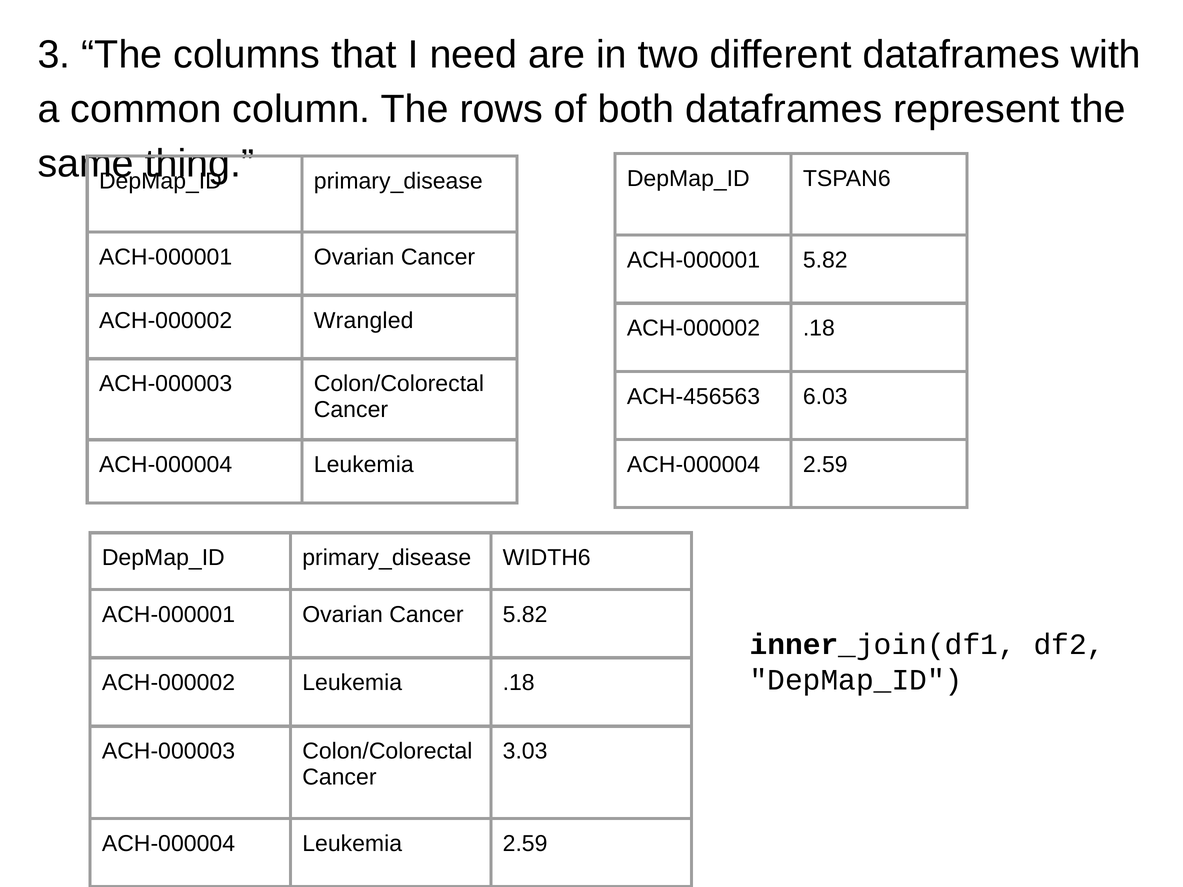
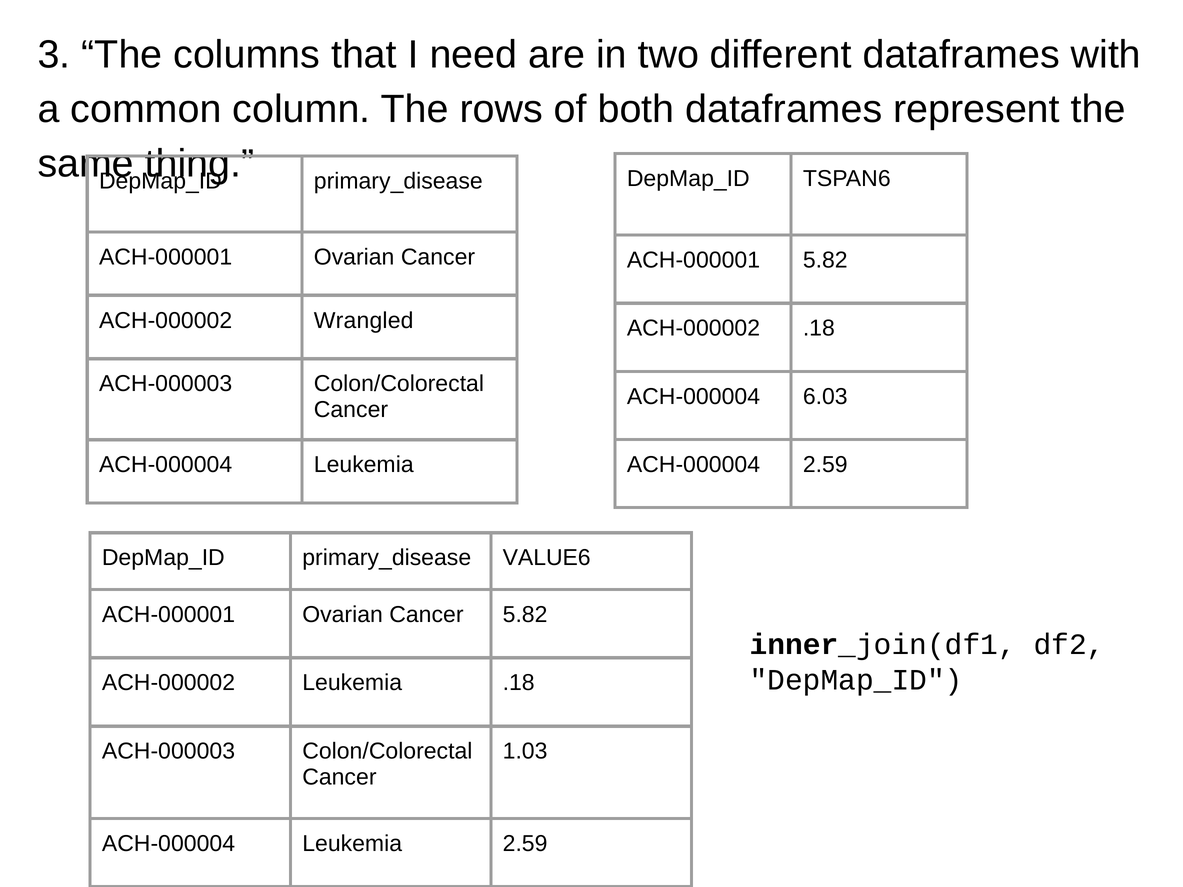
ACH-456563: ACH-456563 -> ACH-000004 (693, 397)
WIDTH6: WIDTH6 -> VALUE6 (547, 558)
3.03: 3.03 -> 1.03 (525, 751)
